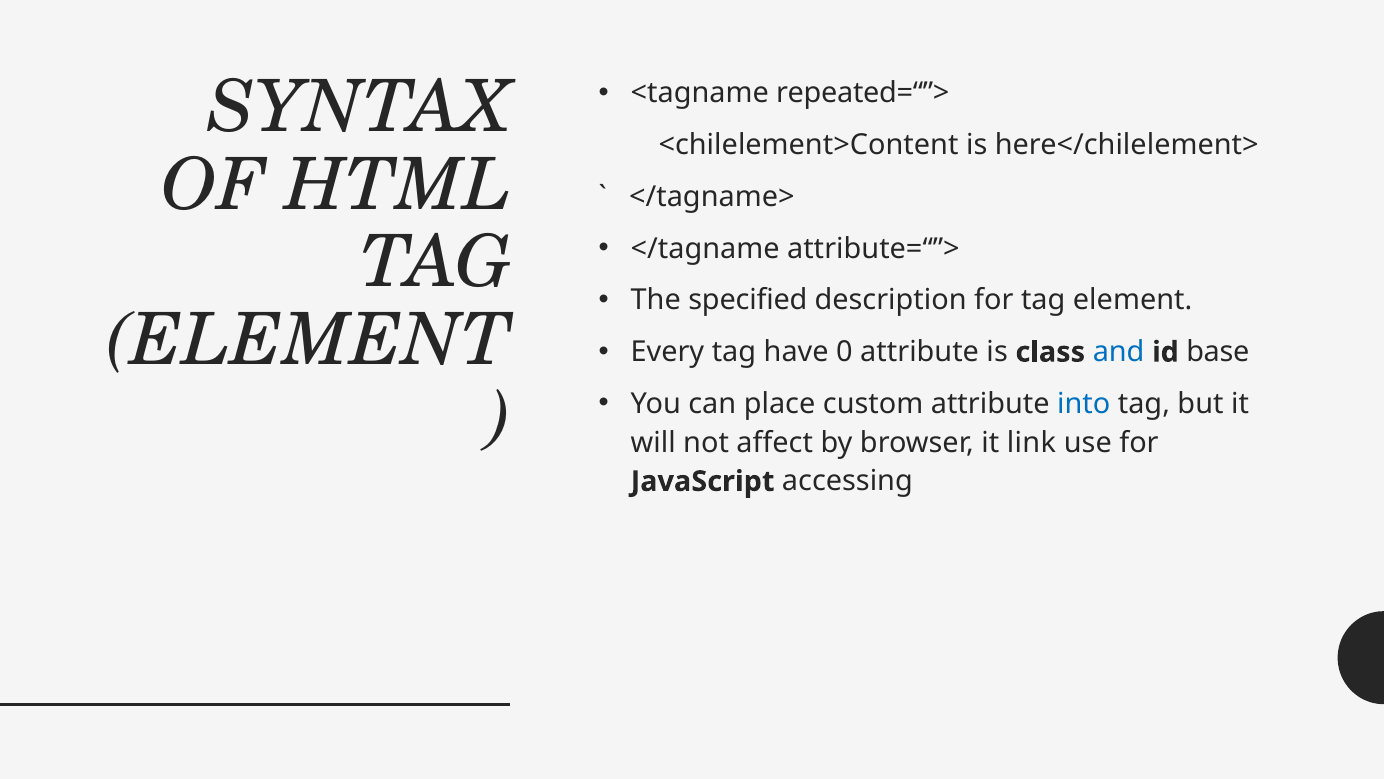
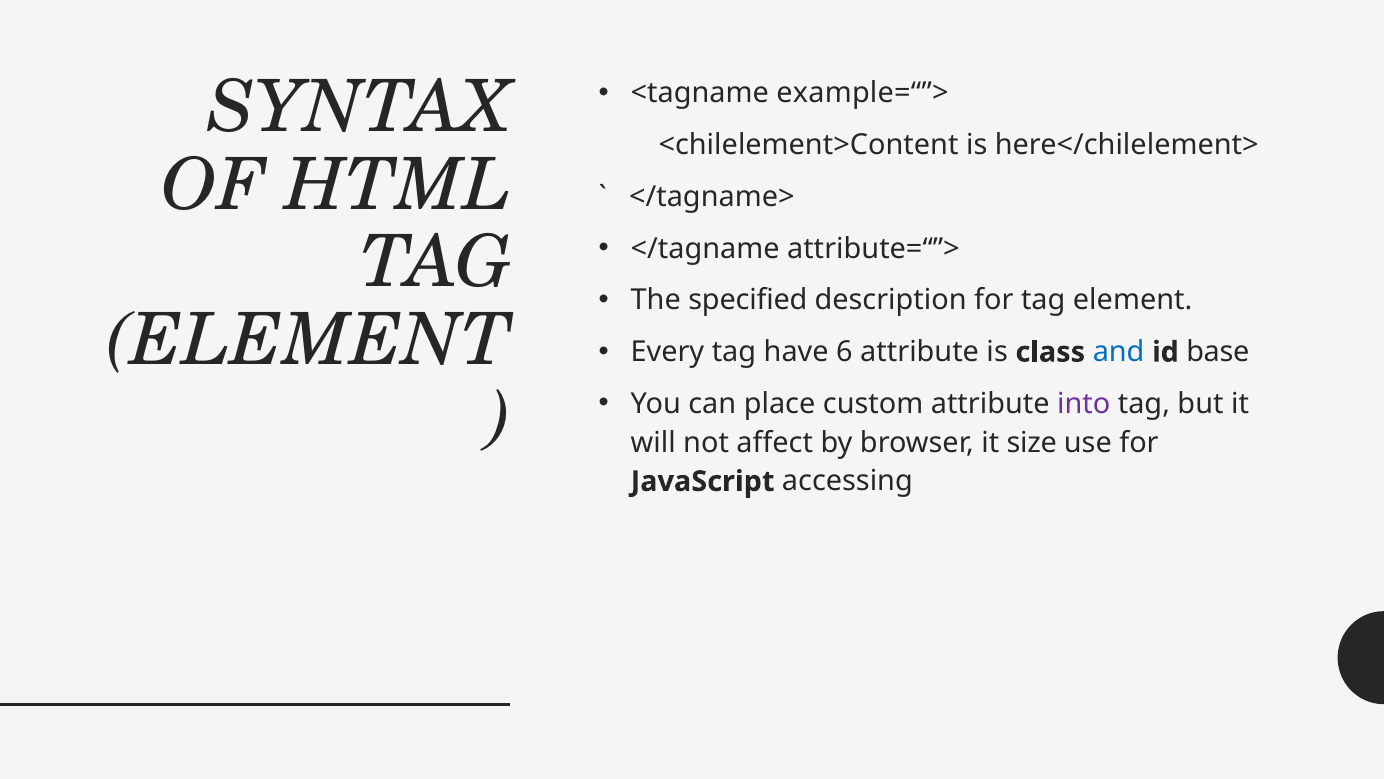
repeated=“”>: repeated=“”> -> example=“”> (862, 93)
0: 0 -> 6 (844, 352)
into colour: blue -> purple (1084, 404)
link: link -> size (1032, 442)
